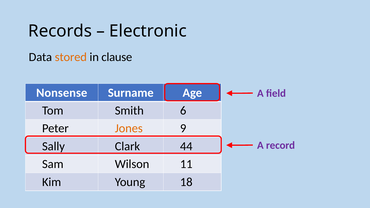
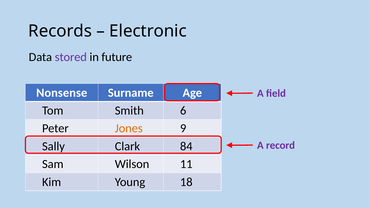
stored colour: orange -> purple (71, 57)
clause: clause -> future (117, 57)
44: 44 -> 84 (186, 146)
